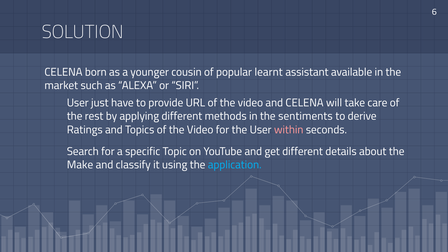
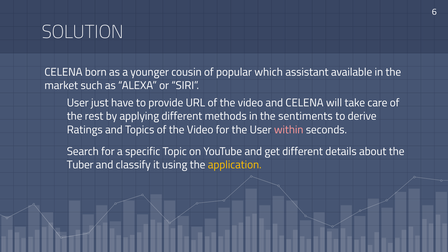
learnt: learnt -> which (269, 72)
Make: Make -> Tuber (80, 165)
application colour: light blue -> yellow (235, 165)
